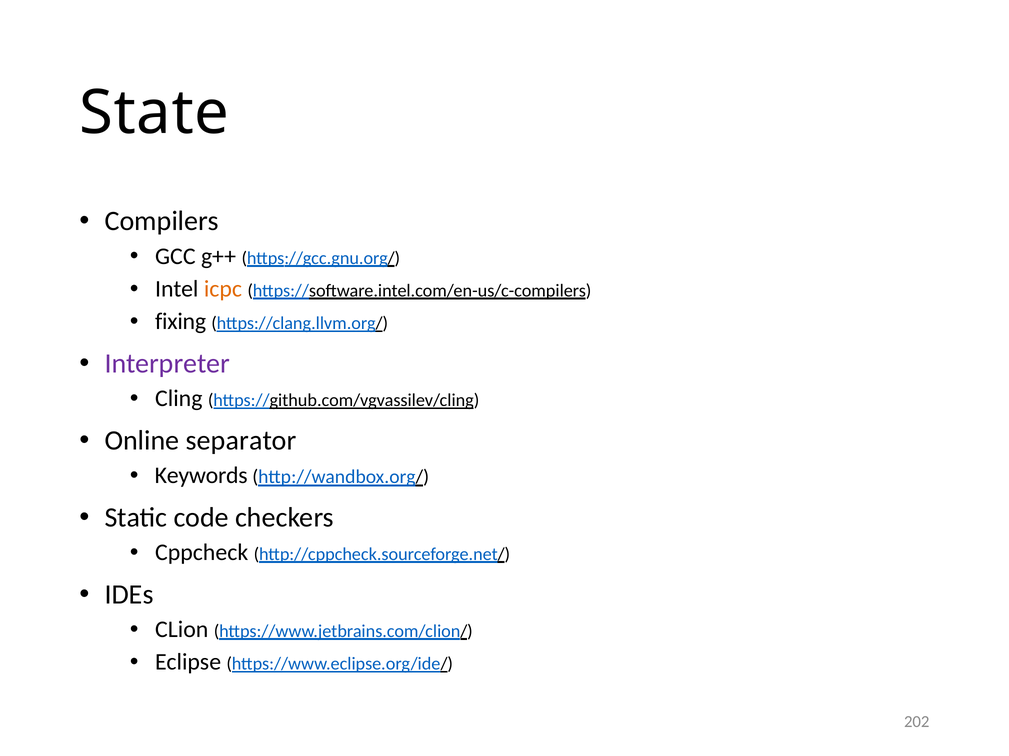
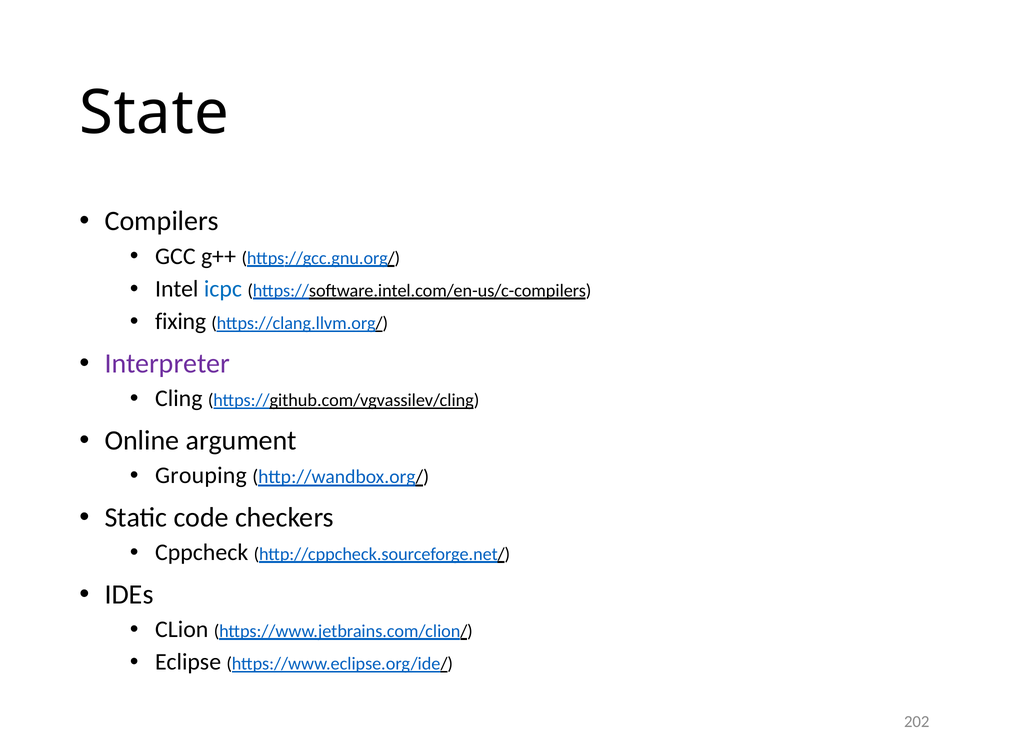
icpc colour: orange -> blue (223, 289)
separator: separator -> argument (241, 441)
Keywords: Keywords -> Grouping (201, 476)
